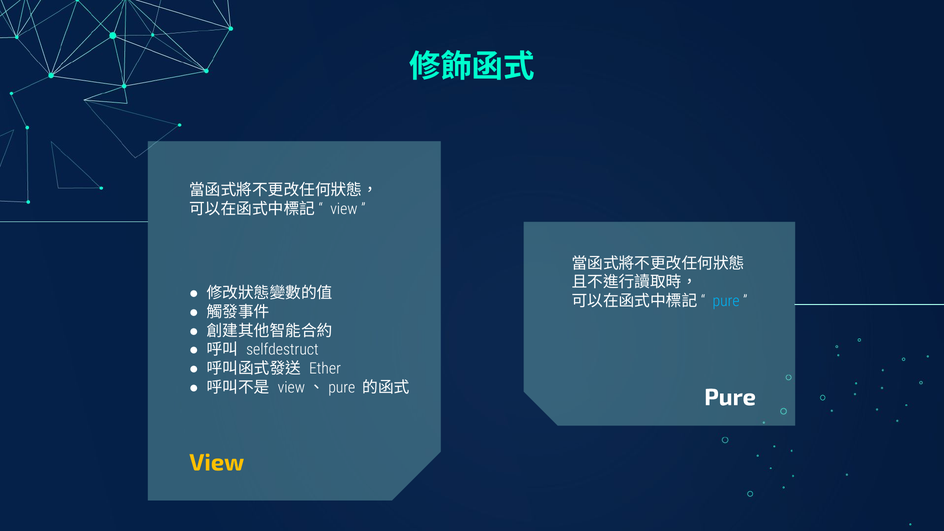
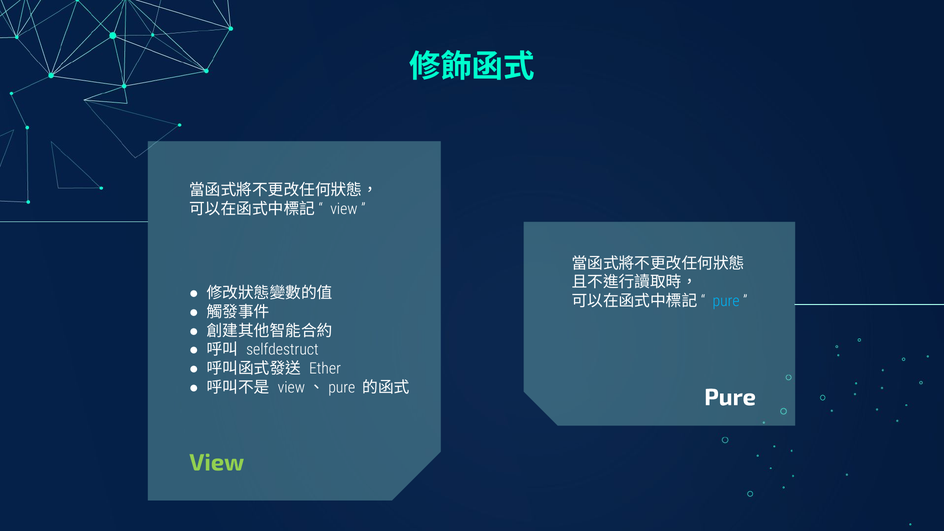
View colour: yellow -> light green (217, 463)
